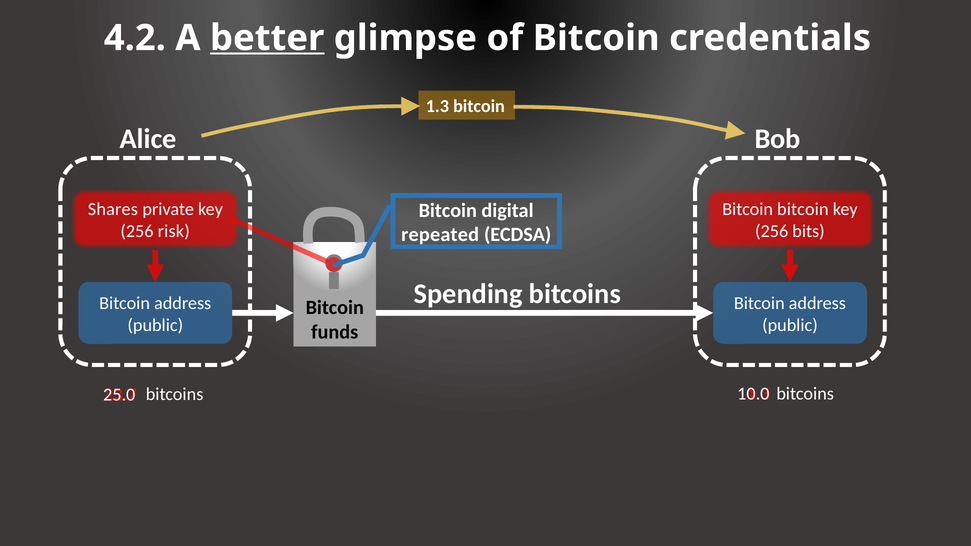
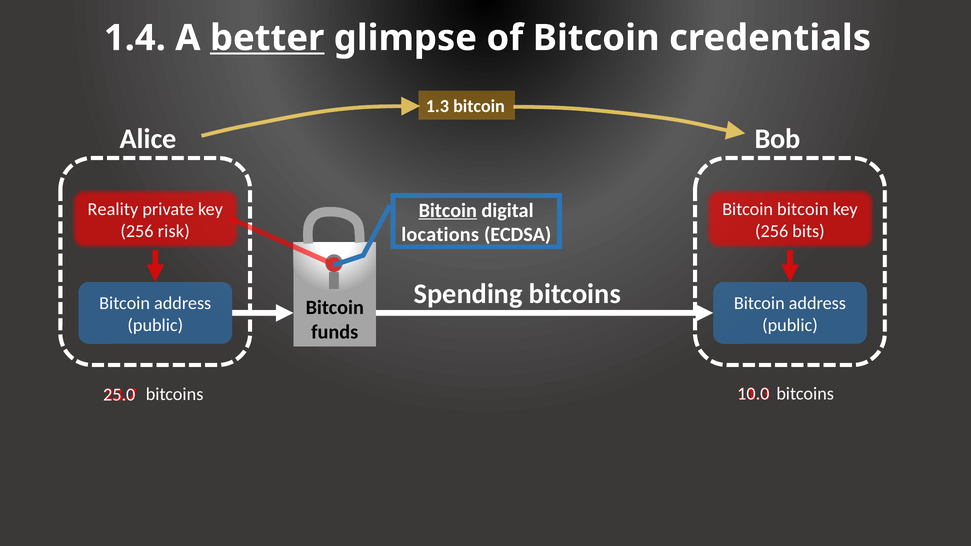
4.2: 4.2 -> 1.4 (135, 38)
Shares: Shares -> Reality (113, 209)
Bitcoin underline: none -> present (448, 210)
repeated: repeated -> locations (440, 235)
